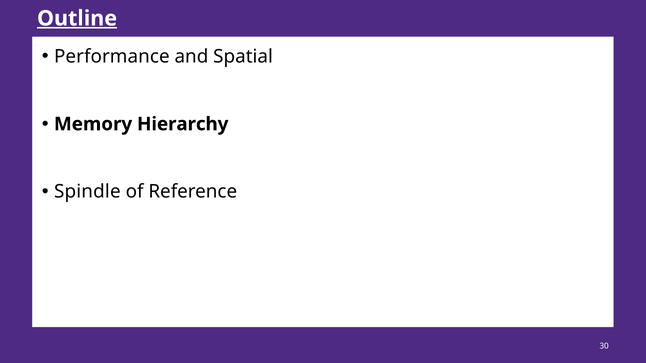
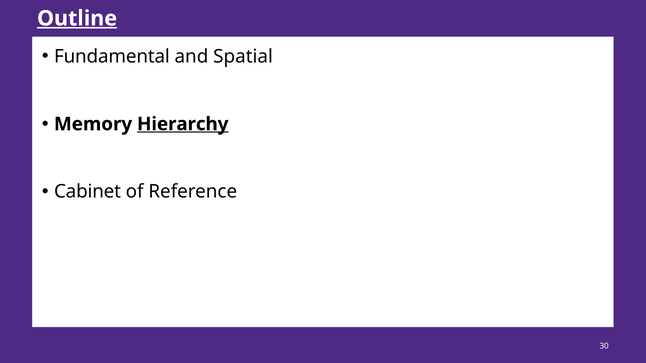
Performance: Performance -> Fundamental (112, 57)
Hierarchy underline: none -> present (183, 124)
Spindle: Spindle -> Cabinet (87, 192)
